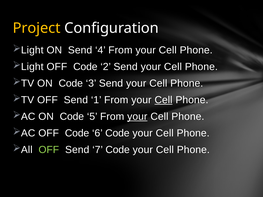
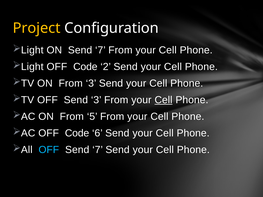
ON Send 4: 4 -> 7 (100, 50)
Code: Code -> From (71, 83)
Send 1: 1 -> 3 (96, 100)
Code: Code -> From (72, 117)
your underline: present -> none (137, 117)
6 Code: Code -> Send (117, 133)
OFF colour: light green -> light blue (49, 150)
7 Code: Code -> Send (118, 150)
